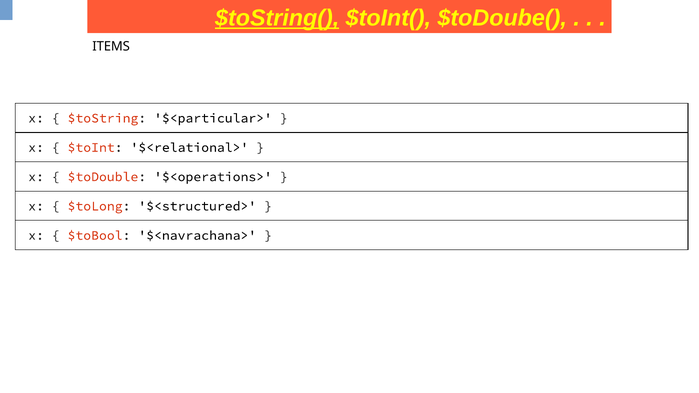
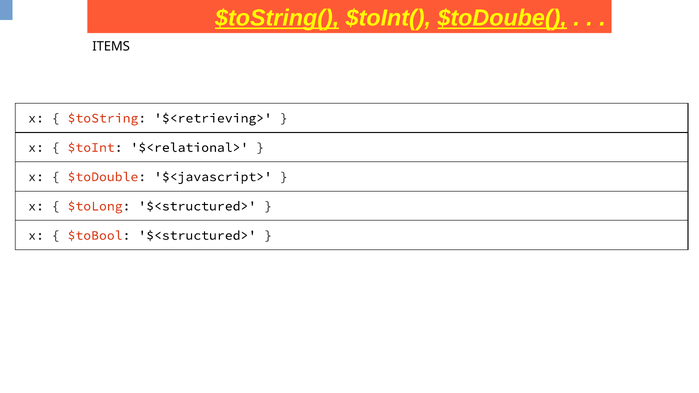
$toDoube( underline: none -> present (502, 18)
$<particular>: $<particular> -> $<retrieving> (213, 118)
$<operations>: $<operations> -> $<javascript> (213, 177)
$toBool $<navrachana>: $<navrachana> -> $<structured> (197, 236)
